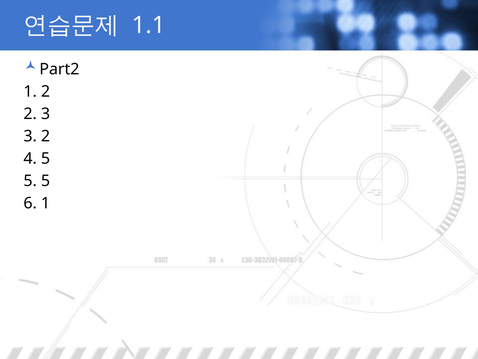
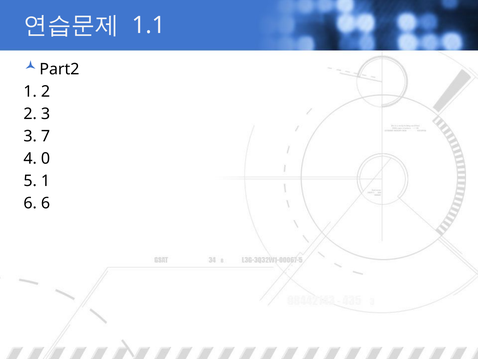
3 2: 2 -> 7 (46, 136)
4 5: 5 -> 0 (46, 158)
5: 5 -> 1 (46, 181)
6 1: 1 -> 6 (46, 203)
